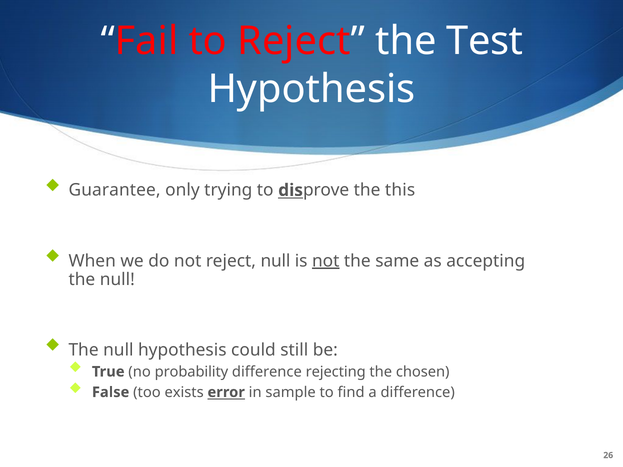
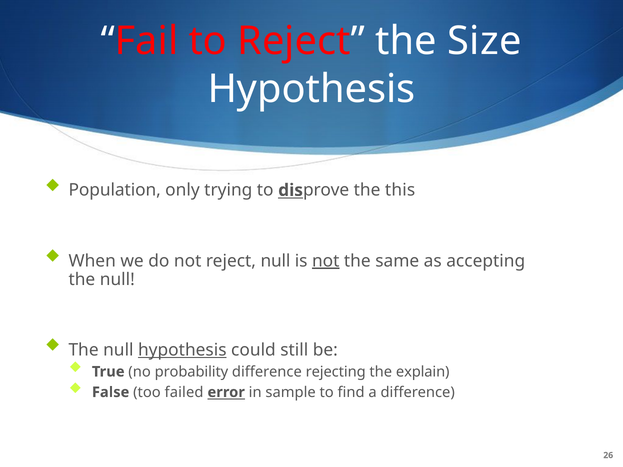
Test: Test -> Size (484, 41)
Guarantee: Guarantee -> Population (115, 190)
hypothesis underline: none -> present (182, 350)
chosen: chosen -> explain (423, 372)
exists: exists -> failed (184, 392)
